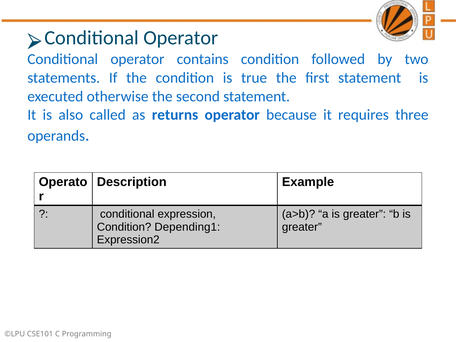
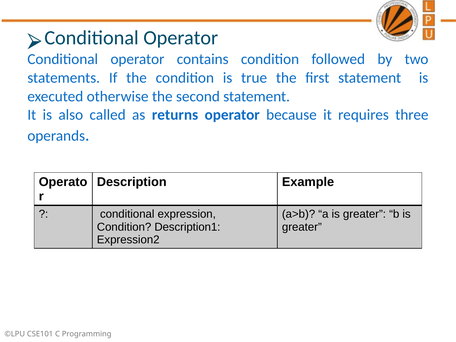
Depending1: Depending1 -> Description1 (187, 227)
